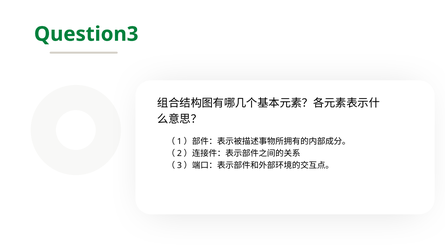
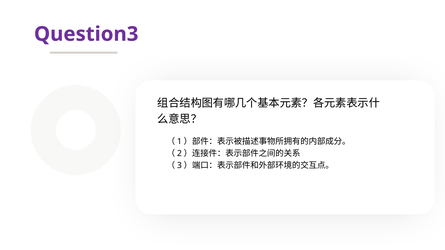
Question3 colour: green -> purple (86, 34)
